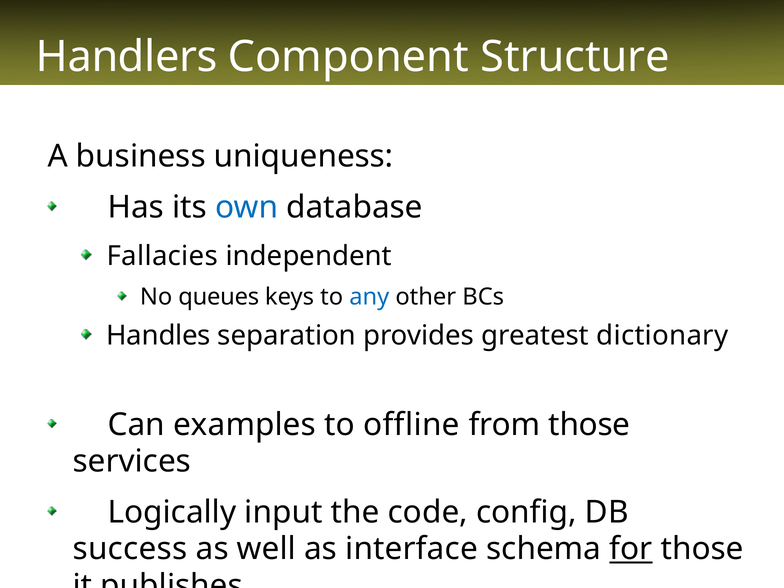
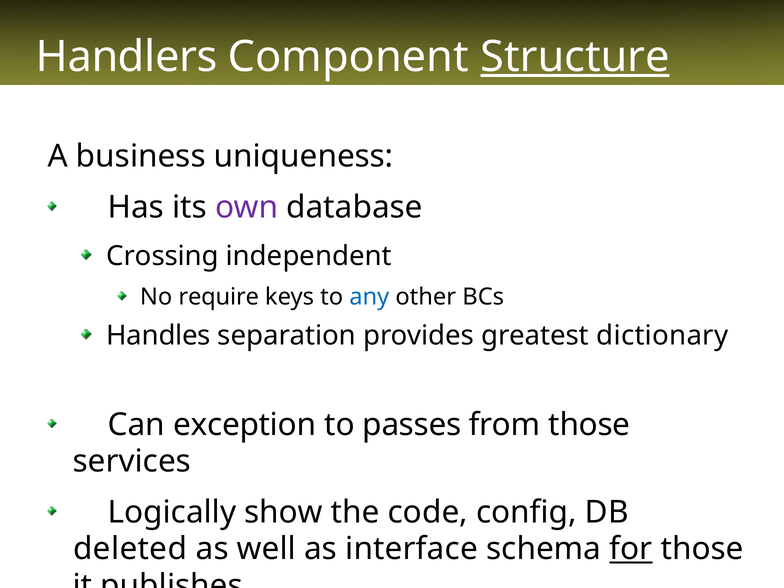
Structure underline: none -> present (575, 57)
own colour: blue -> purple (247, 207)
Fallacies: Fallacies -> Crossing (163, 256)
queues: queues -> require (219, 297)
examples: examples -> exception (245, 425)
offline: offline -> passes (412, 425)
input: input -> show (284, 512)
success: success -> deleted (130, 549)
